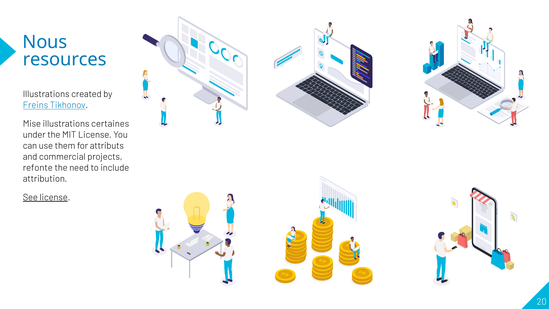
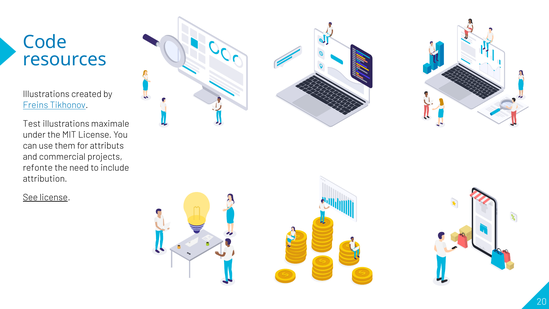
Nous: Nous -> Code (45, 42)
Mise: Mise -> Test (32, 124)
certaines: certaines -> maximale (110, 124)
